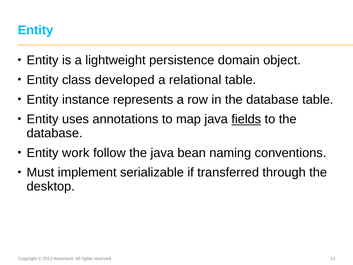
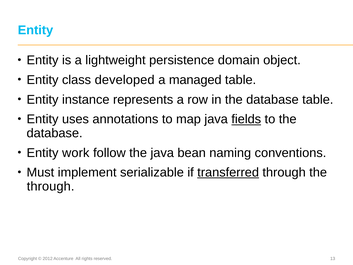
relational: relational -> managed (195, 80)
transferred underline: none -> present (228, 172)
desktop: desktop -> through (51, 186)
